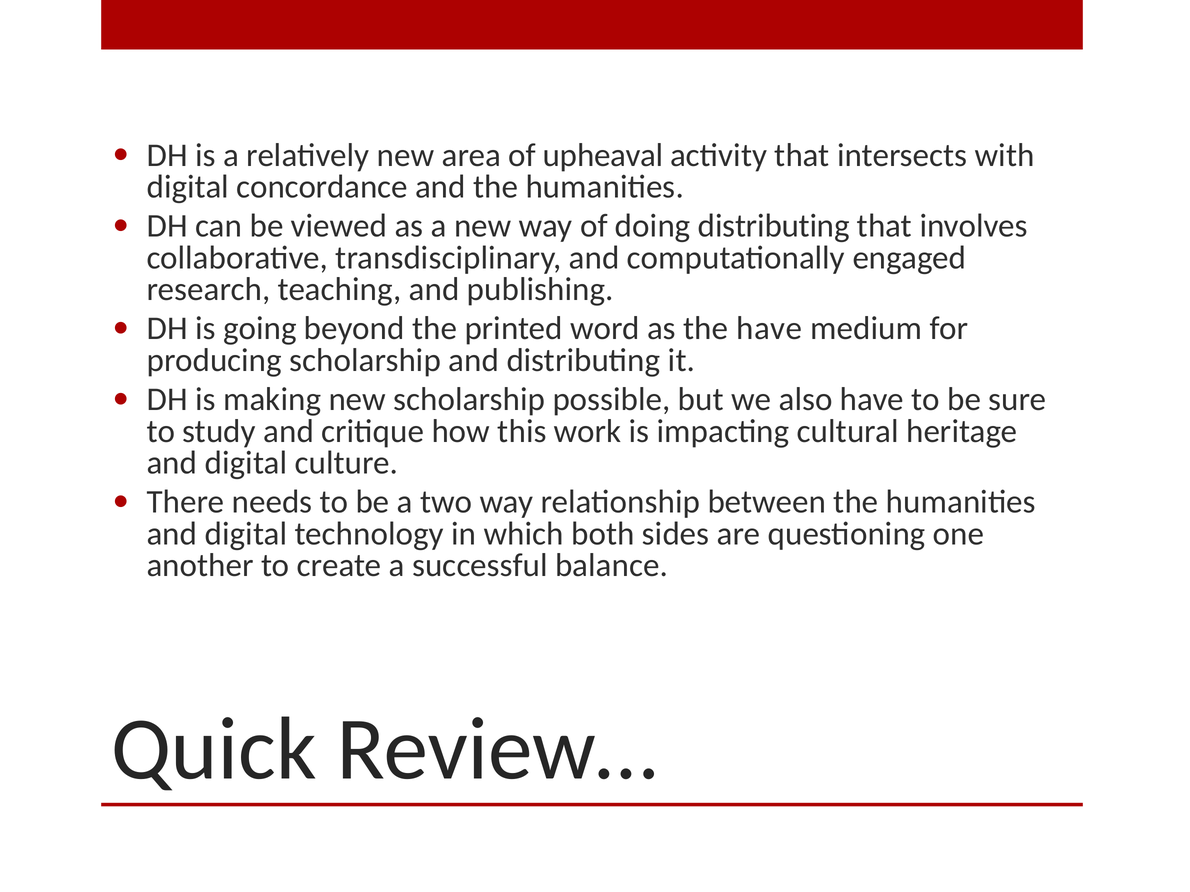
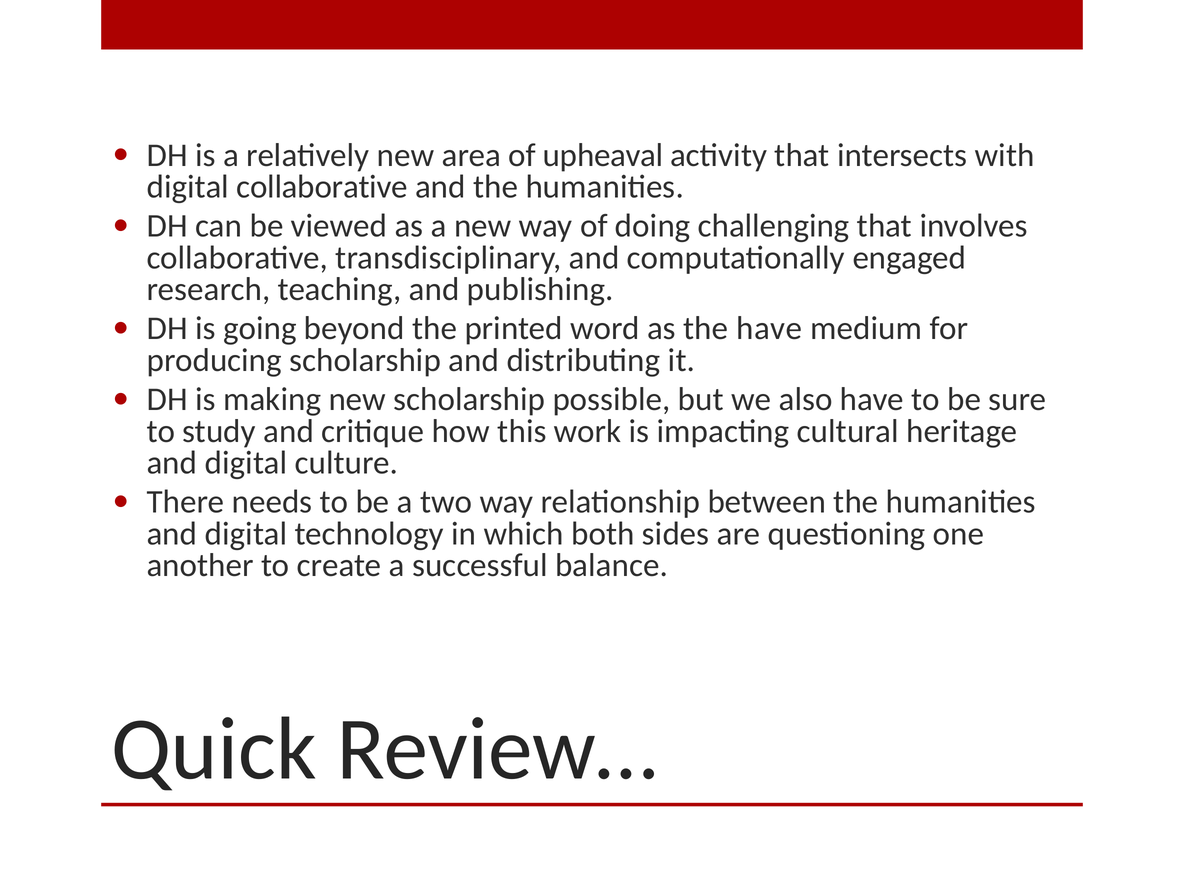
digital concordance: concordance -> collaborative (322, 187)
doing distributing: distributing -> challenging (774, 226)
